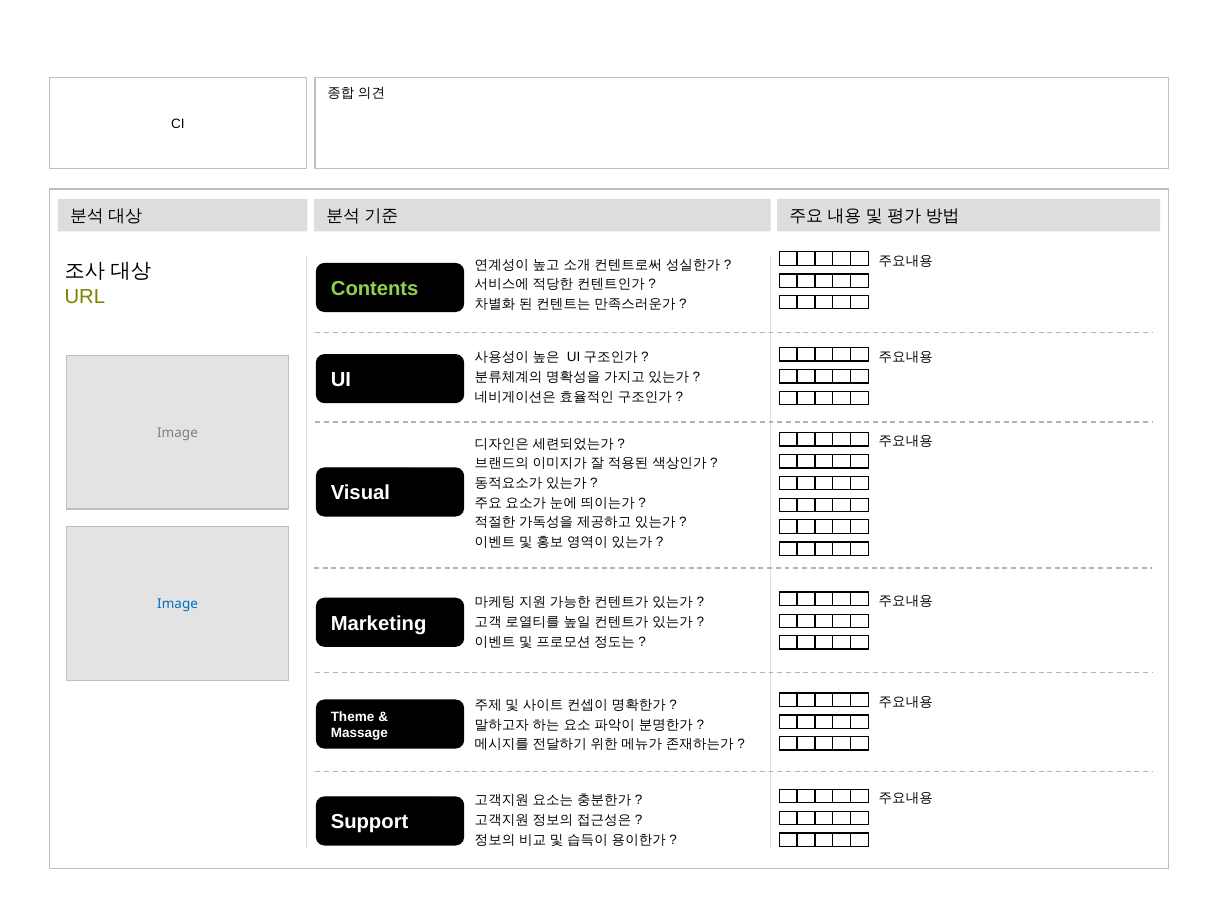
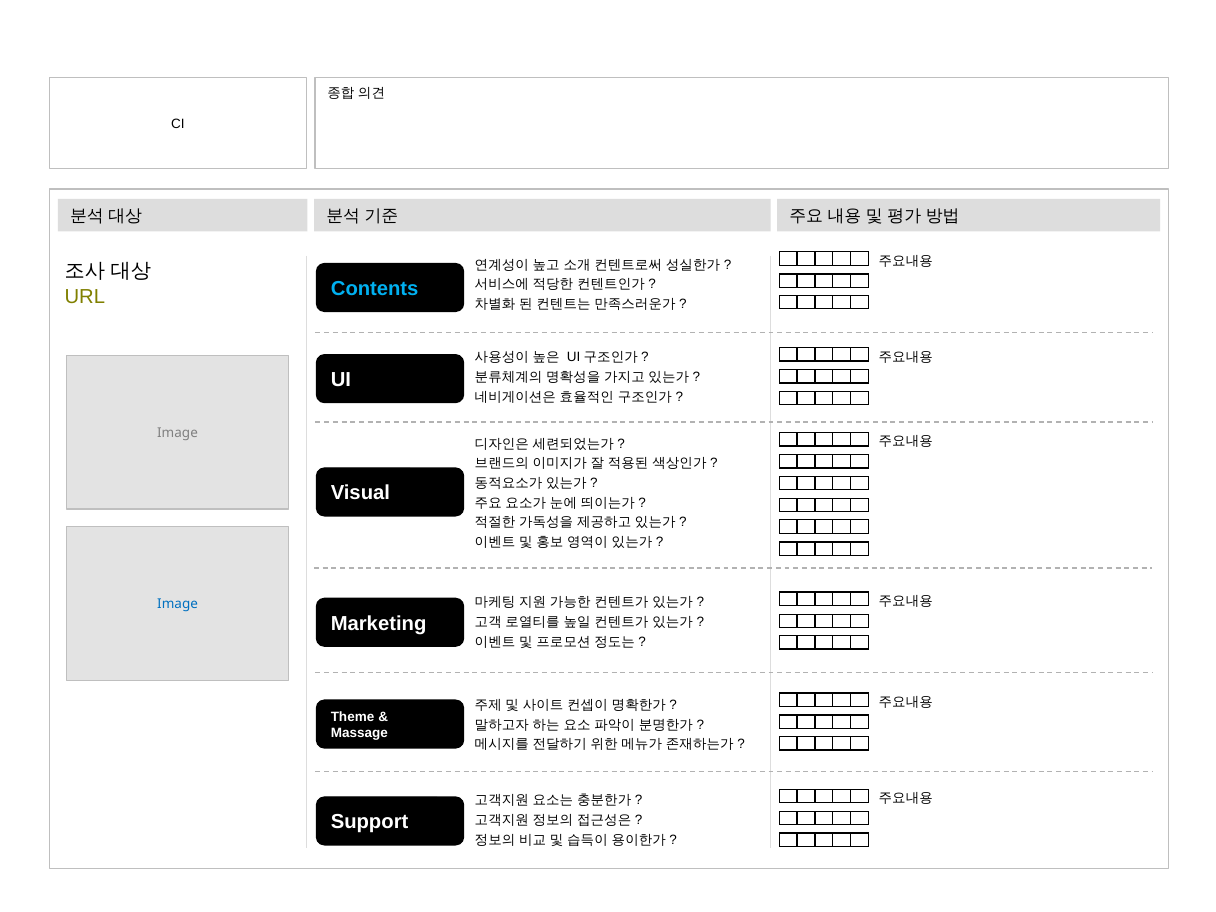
Contents colour: light green -> light blue (375, 289)
